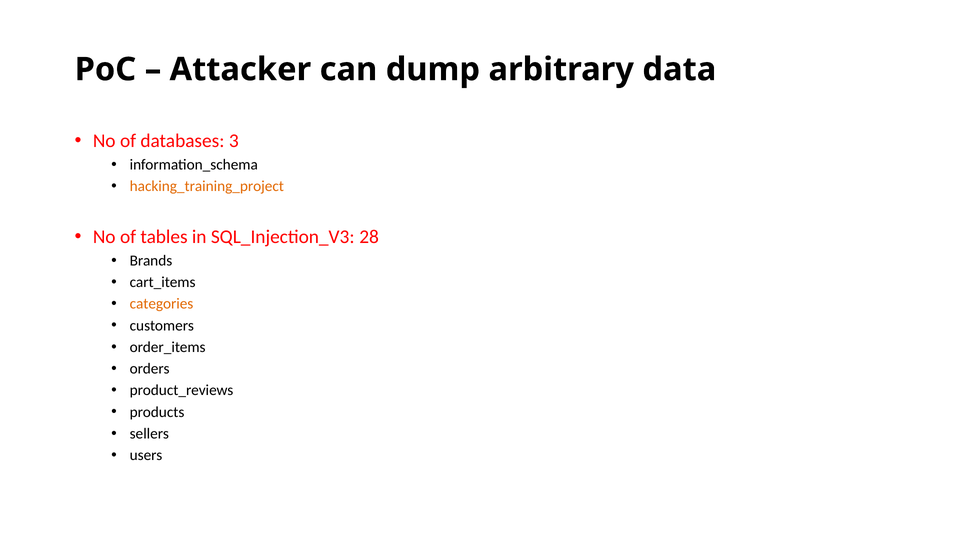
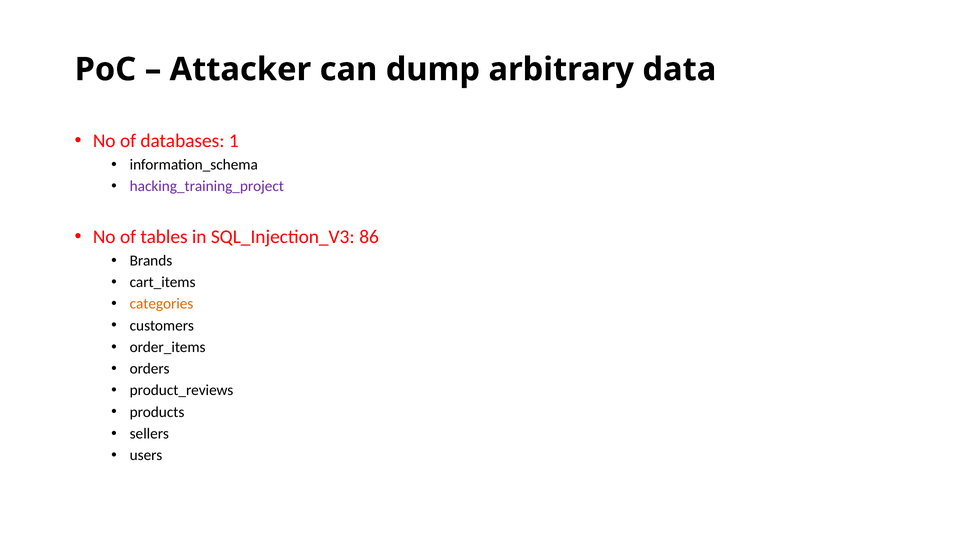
3: 3 -> 1 (234, 141)
hacking_training_project colour: orange -> purple (207, 186)
28: 28 -> 86 (369, 237)
